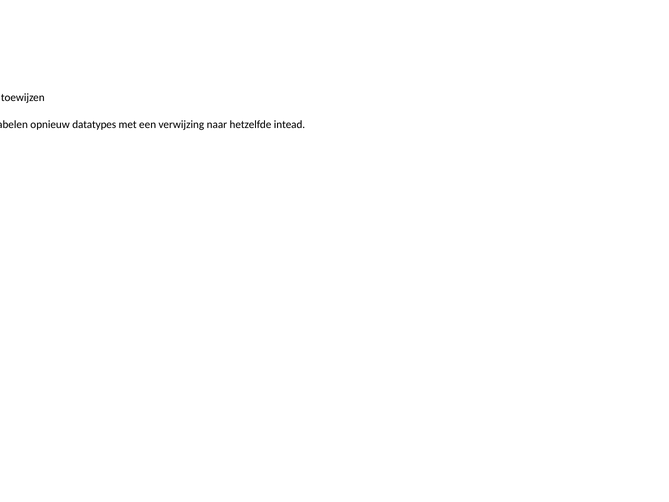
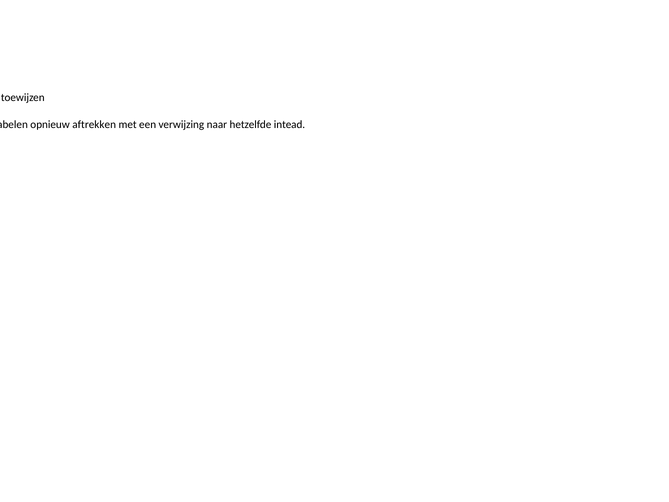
datatypes: datatypes -> aftrekken (94, 124)
